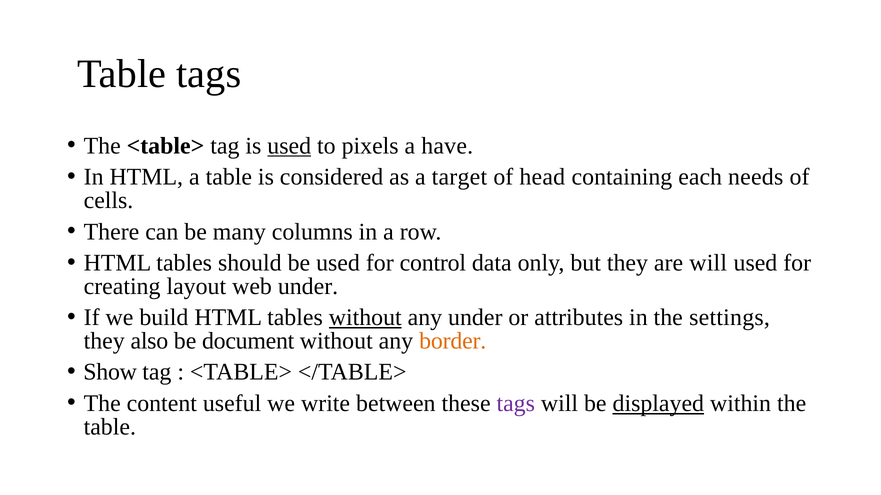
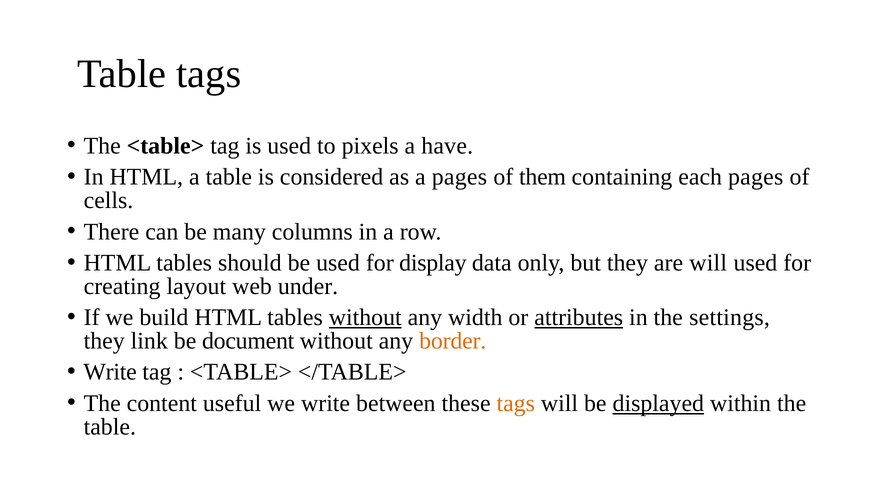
used underline: present -> none (289, 146)
a target: target -> pages (459, 177)
head: head -> them (543, 177)
each needs: needs -> pages (756, 177)
control: control -> display (433, 263)
any under: under -> width (475, 318)
attributes underline: none -> present (579, 318)
also: also -> link (149, 341)
Show: Show -> Write (110, 373)
tags colour: purple -> orange (516, 404)
